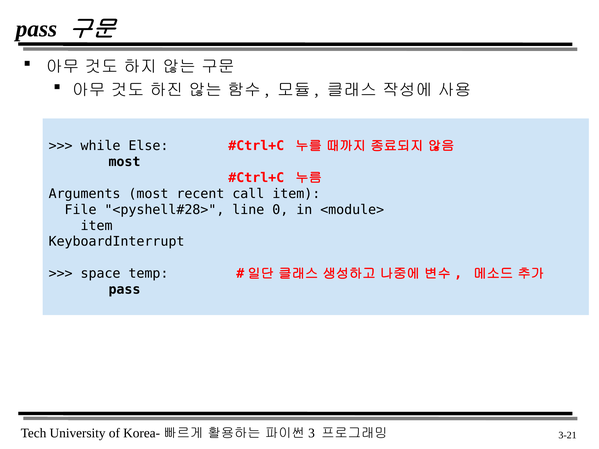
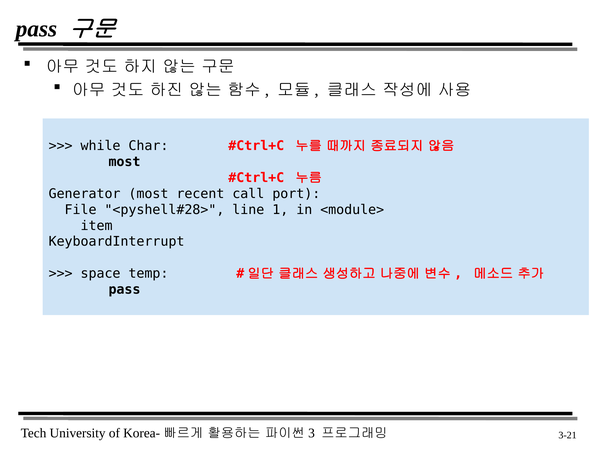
Else: Else -> Char (148, 146)
Arguments: Arguments -> Generator (85, 194)
call item: item -> port (296, 194)
0: 0 -> 1 (280, 210)
